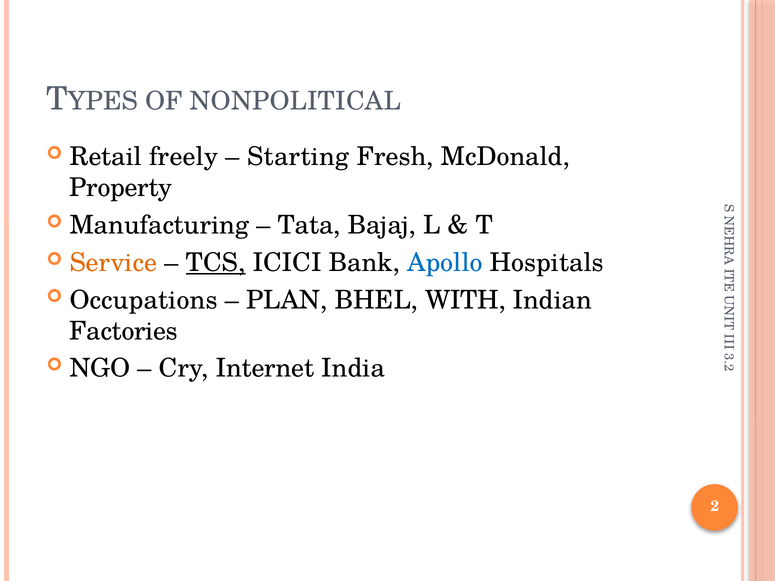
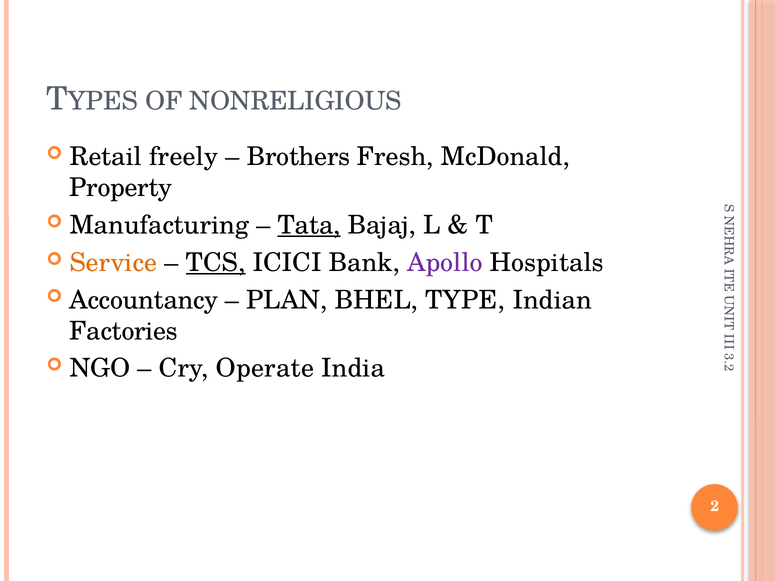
NONPOLITICAL: NONPOLITICAL -> NONRELIGIOUS (295, 101)
Starting: Starting -> Brothers (298, 157)
Tata underline: none -> present (309, 225)
Apollo colour: blue -> purple (445, 263)
Occupations: Occupations -> Accountancy (144, 300)
WITH: WITH -> TYPE (465, 300)
Internet: Internet -> Operate (265, 369)
